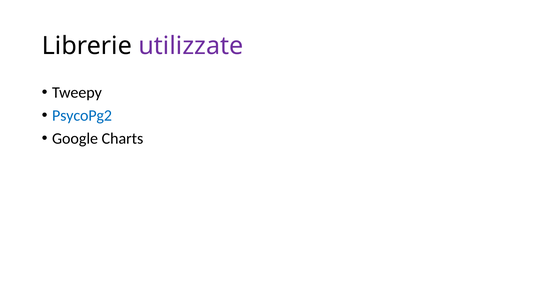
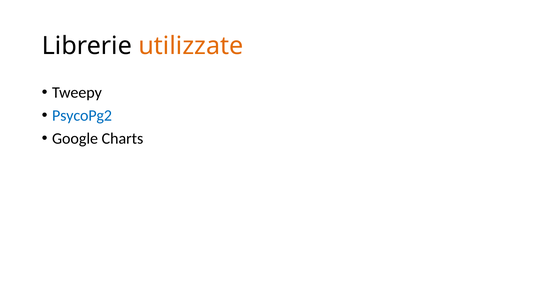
utilizzate colour: purple -> orange (191, 46)
